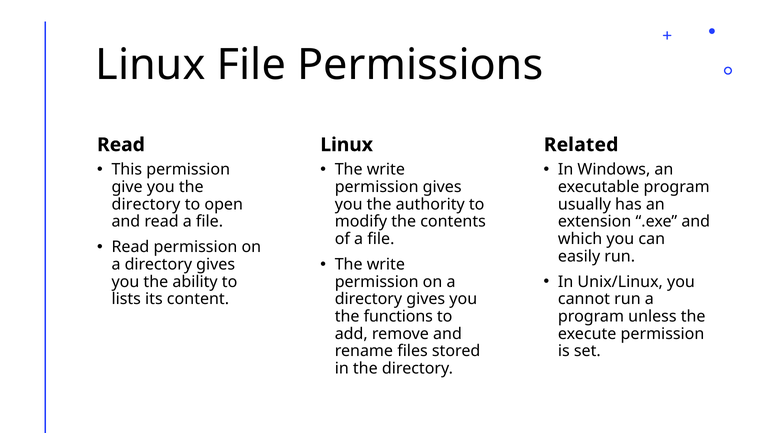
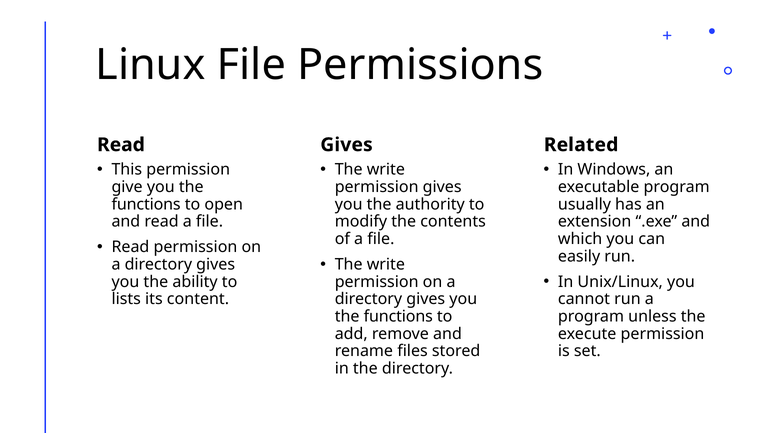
Linux: Linux -> Gives (347, 145)
directory: directory -> functions (146, 204)
